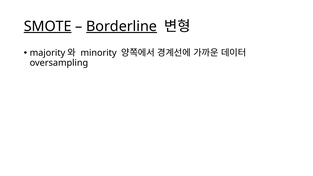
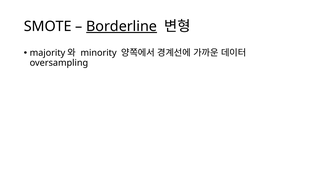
SMOTE underline: present -> none (48, 26)
